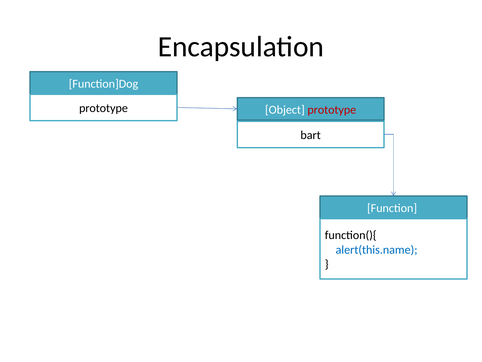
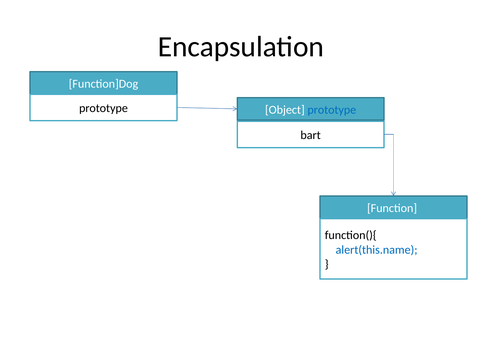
prototype colour: red -> blue (332, 110)
